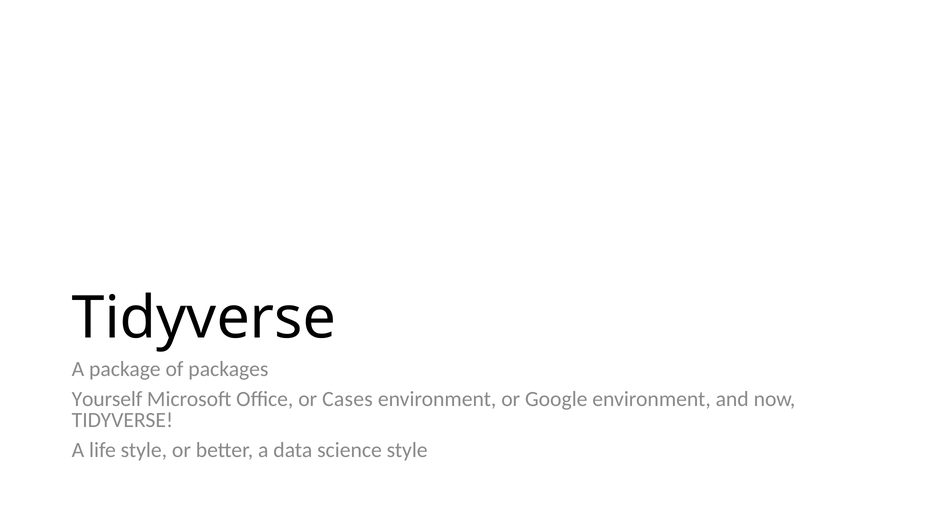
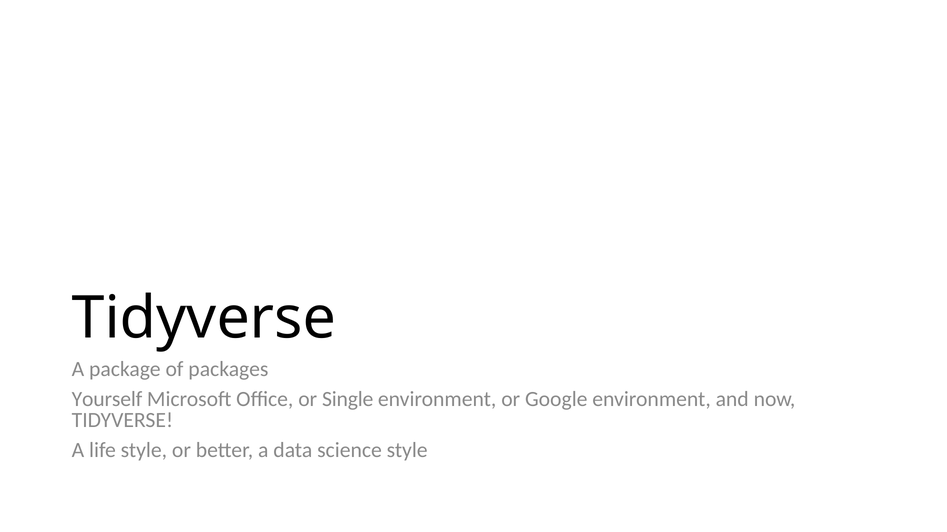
Cases: Cases -> Single (348, 400)
